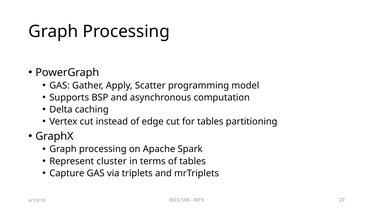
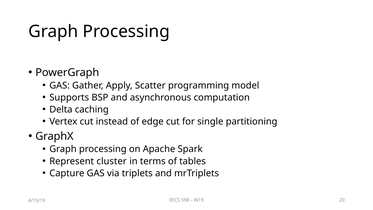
for tables: tables -> single (210, 121)
